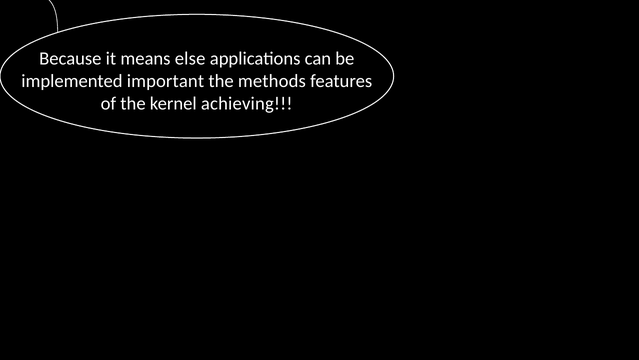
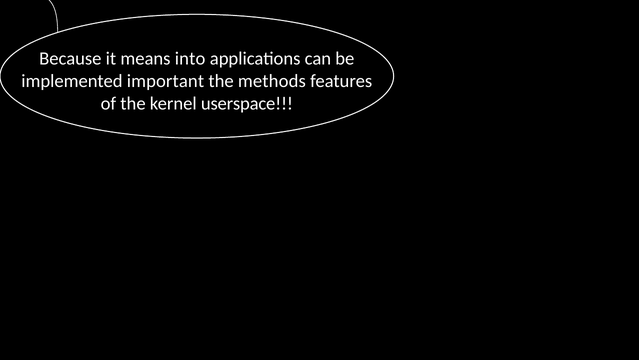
else: else -> into (190, 59)
achieving: achieving -> userspace (247, 103)
